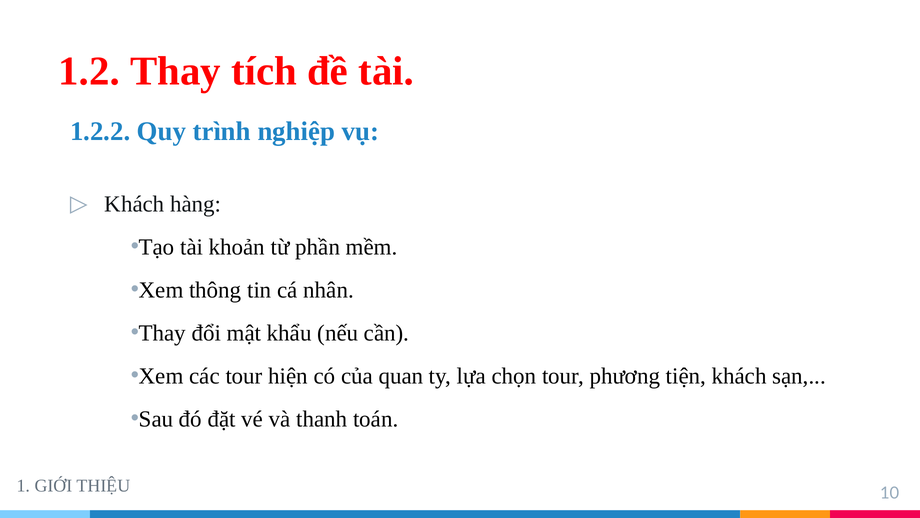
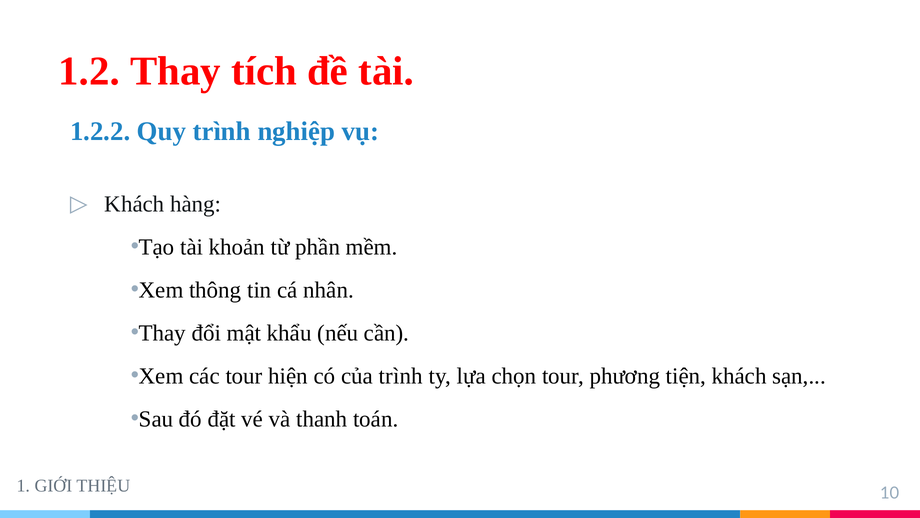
của quan: quan -> trình (401, 376)
